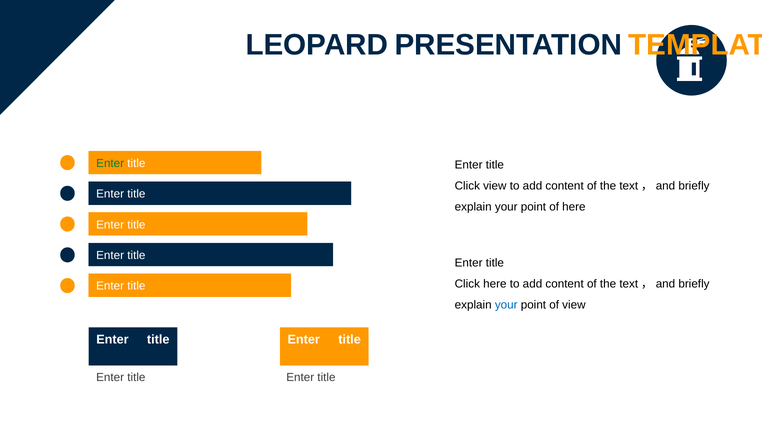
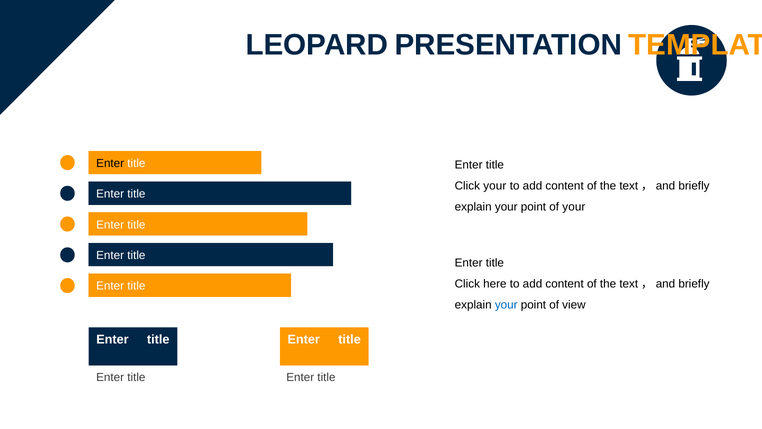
Enter colour: green -> black (110, 163)
Click view: view -> your (495, 186)
of here: here -> your (574, 207)
